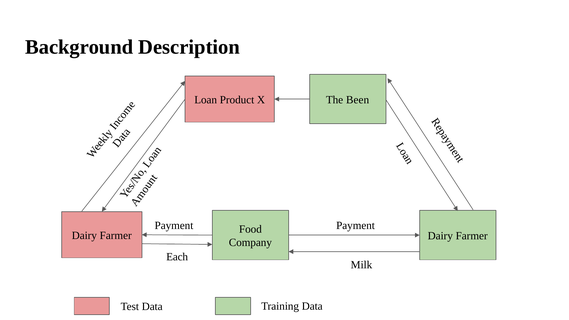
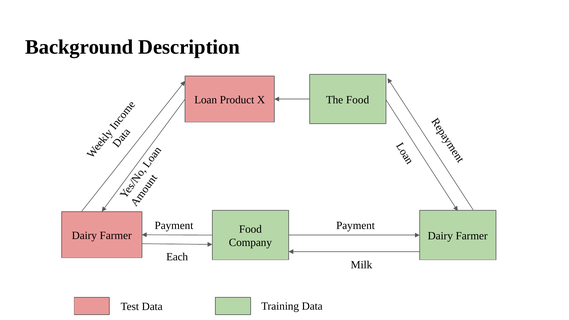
The Been: Been -> Food (358, 100)
